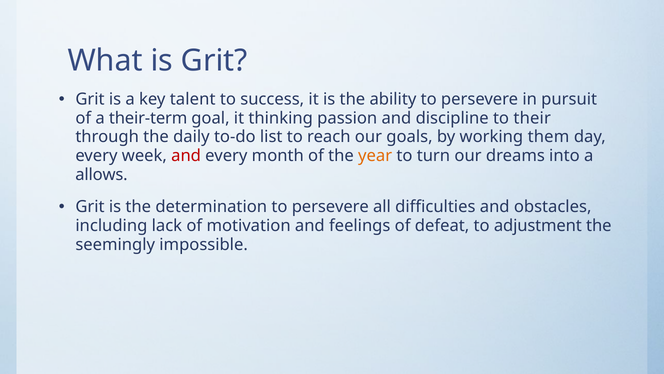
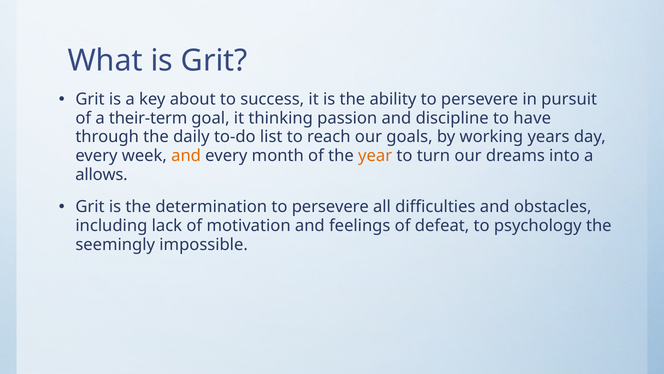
talent: talent -> about (193, 99)
their: their -> have (532, 118)
them: them -> years (549, 137)
and colour: red -> orange (186, 156)
adjustment: adjustment -> psychology (538, 225)
